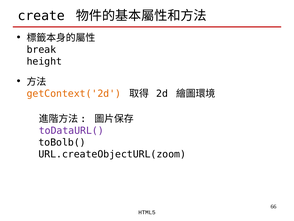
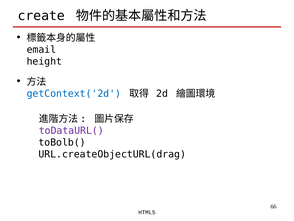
break: break -> email (41, 50)
getContext('2d colour: orange -> blue (74, 93)
URL.createObjectURL(zoom: URL.createObjectURL(zoom -> URL.createObjectURL(drag (112, 154)
